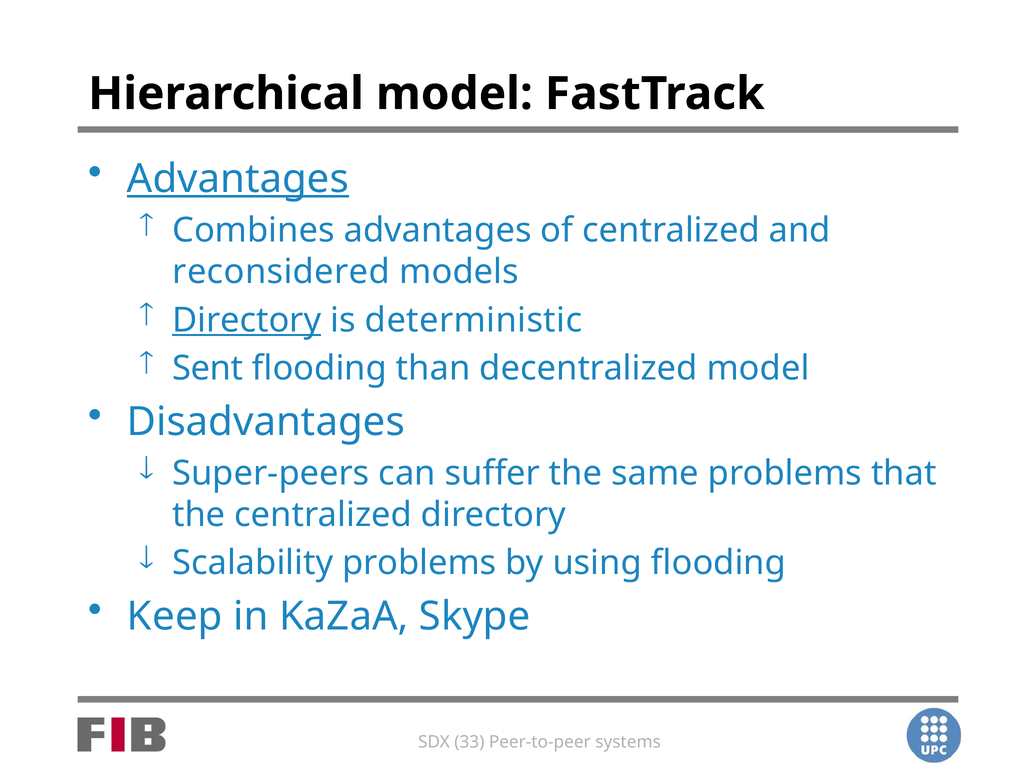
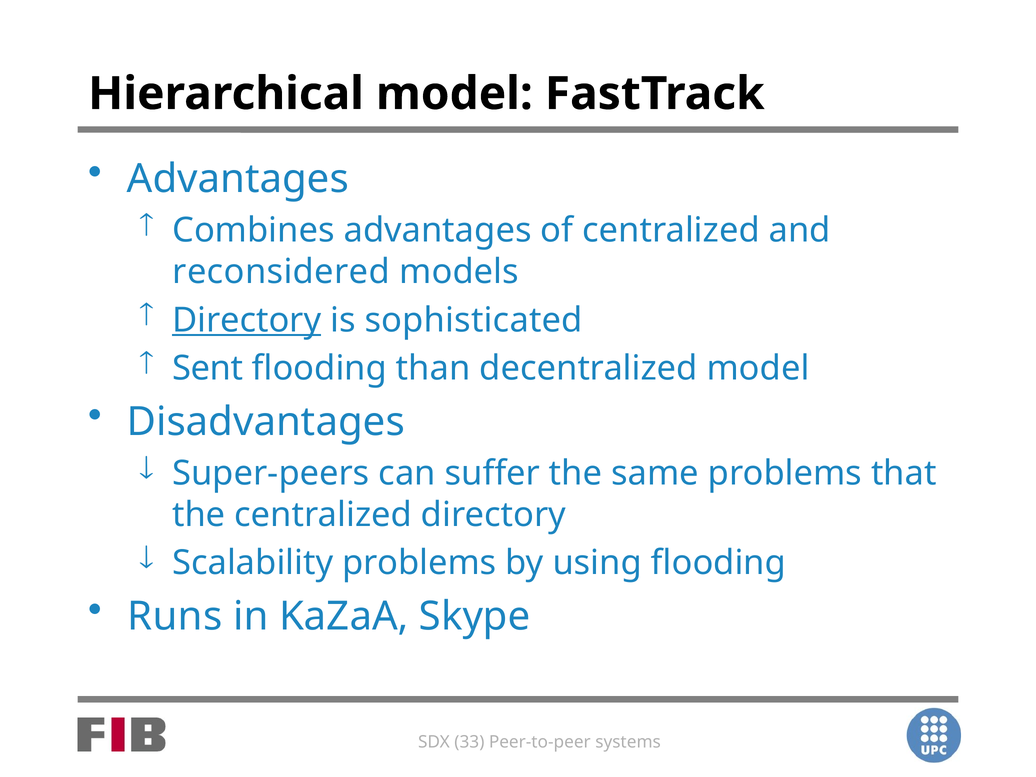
Advantages underline: present -> none (238, 179)
deterministic: deterministic -> sophisticated (474, 320)
Keep: Keep -> Runs (175, 616)
